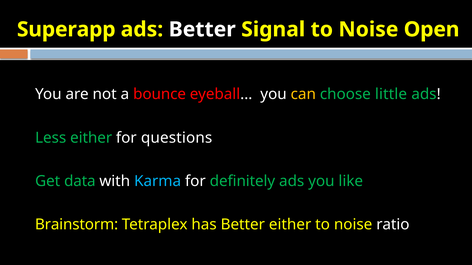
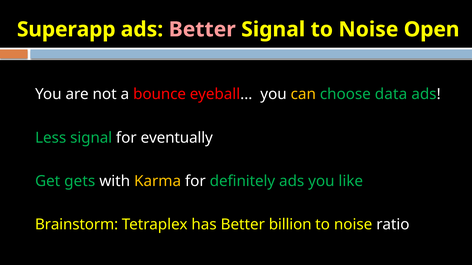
Better colour: white -> pink (202, 29)
little: little -> data (391, 94)
Less either: either -> signal (91, 138)
questions: questions -> eventually (177, 138)
data: data -> gets (80, 181)
Karma colour: light blue -> yellow (158, 181)
Better either: either -> billion (290, 225)
